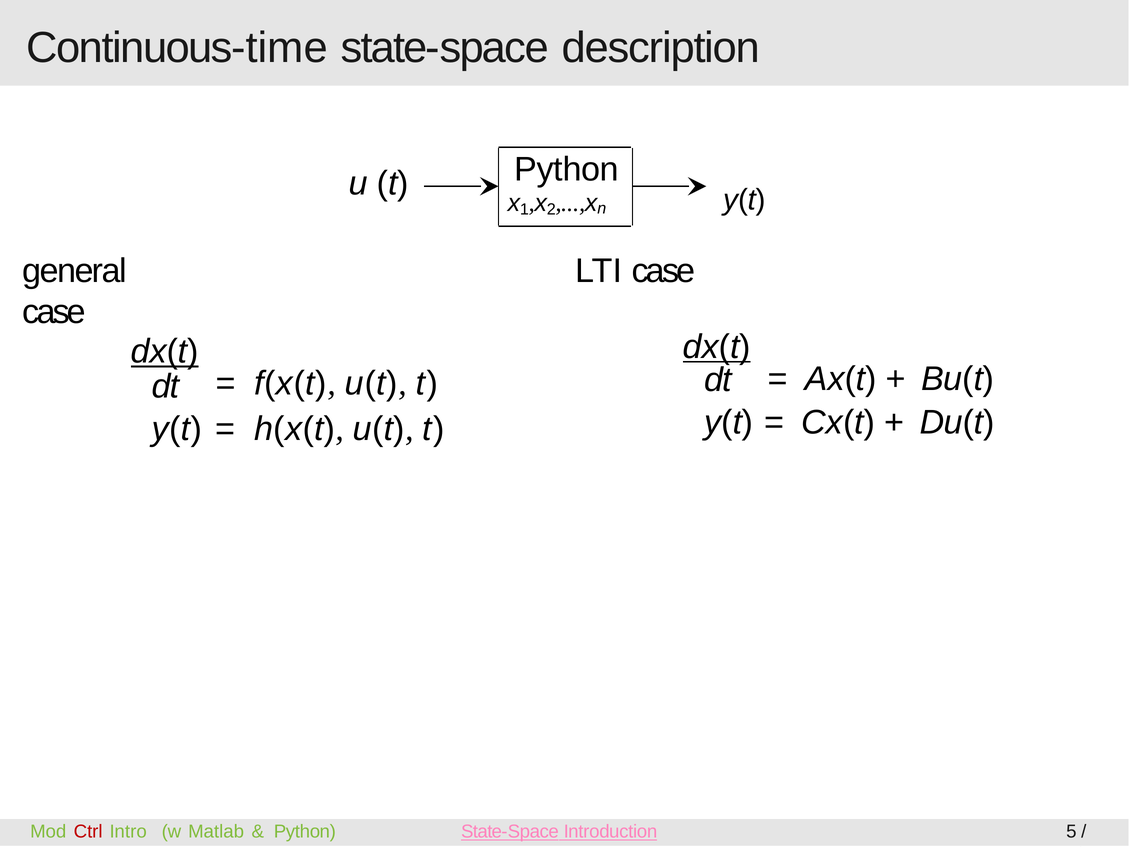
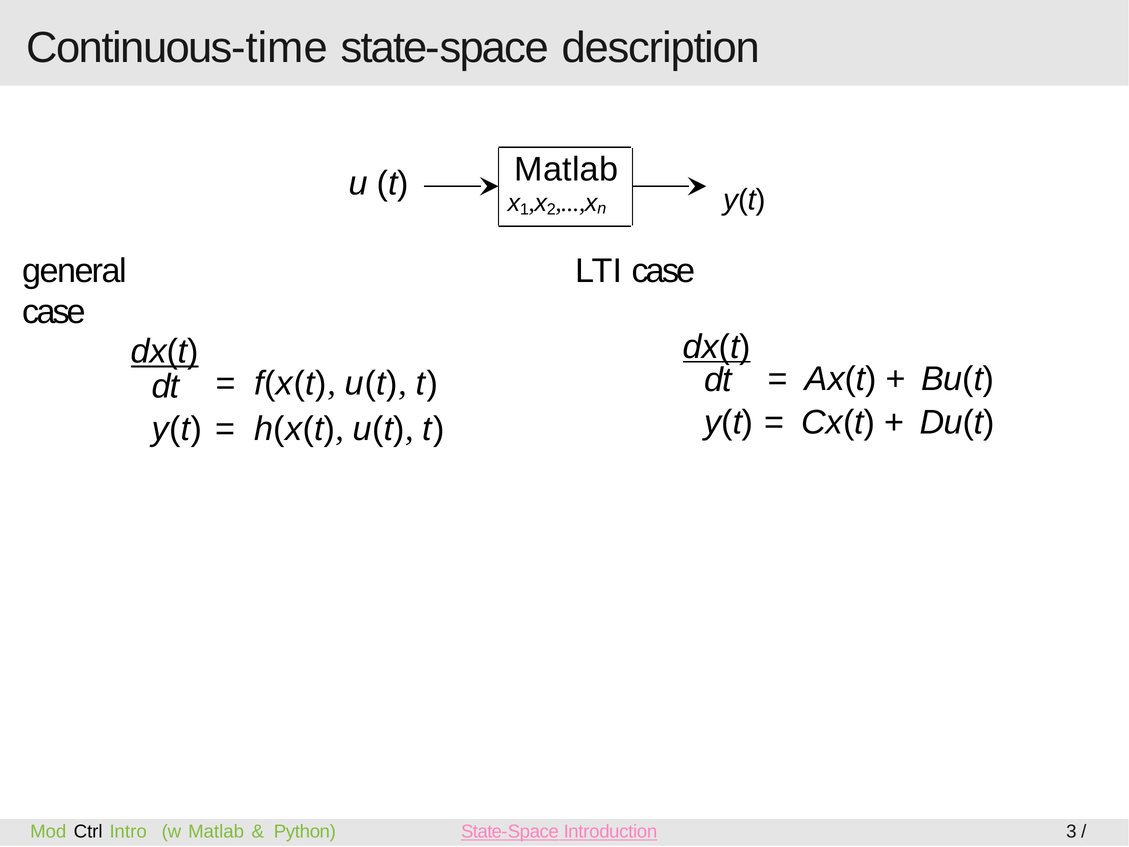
t Python: Python -> Matlab (566, 170)
Ctrl colour: red -> black (88, 832)
5: 5 -> 3 (1071, 832)
